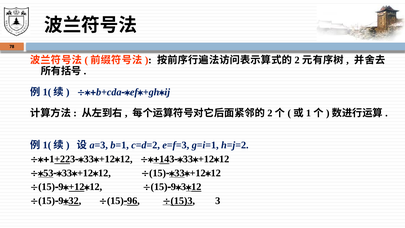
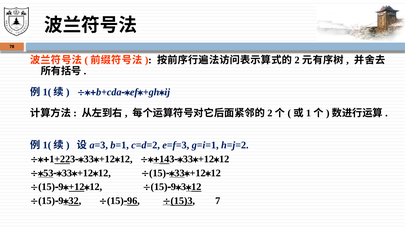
3: 3 -> 7 (218, 201)
